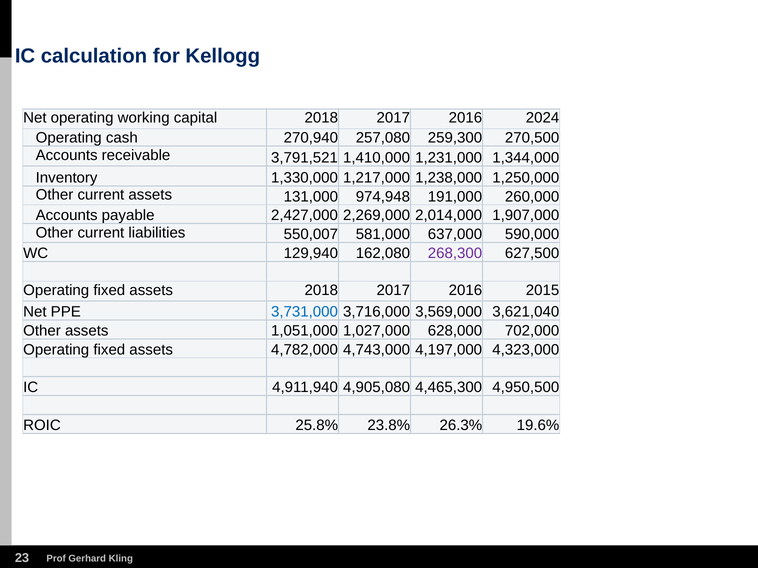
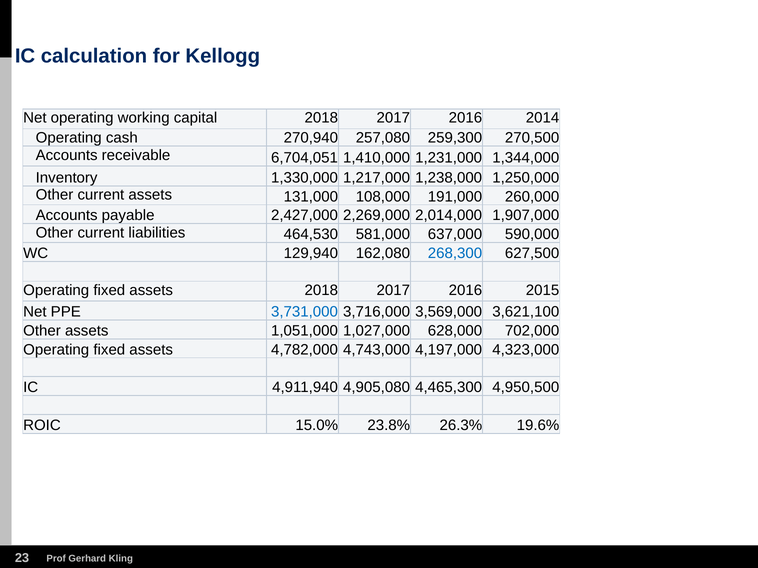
2024: 2024 -> 2014 (543, 118)
3,791,521: 3,791,521 -> 6,704,051 (304, 158)
974,948: 974,948 -> 108,000 (383, 197)
550,007: 550,007 -> 464,530 (311, 235)
268,300 colour: purple -> blue (455, 253)
3,621,040: 3,621,040 -> 3,621,100 (526, 312)
25.8%: 25.8% -> 15.0% (317, 426)
